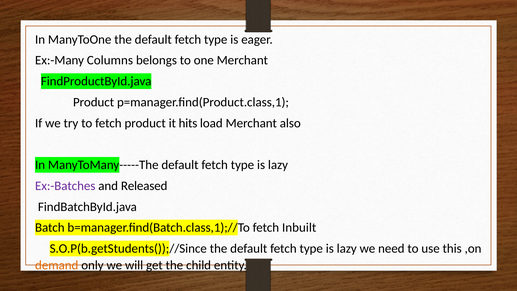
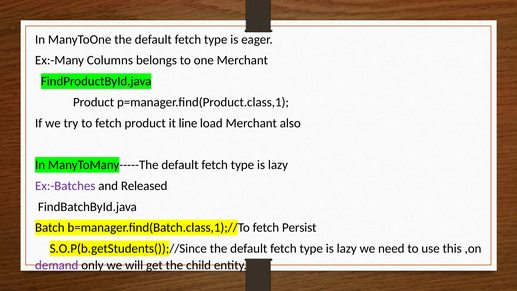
hits: hits -> line (188, 123)
Inbuilt: Inbuilt -> Persist (299, 228)
demand colour: orange -> purple (57, 265)
